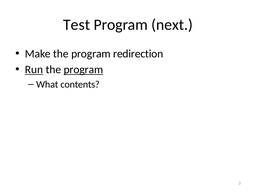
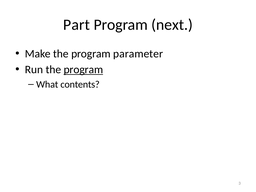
Test: Test -> Part (77, 25)
redirection: redirection -> parameter (138, 54)
Run underline: present -> none (34, 70)
